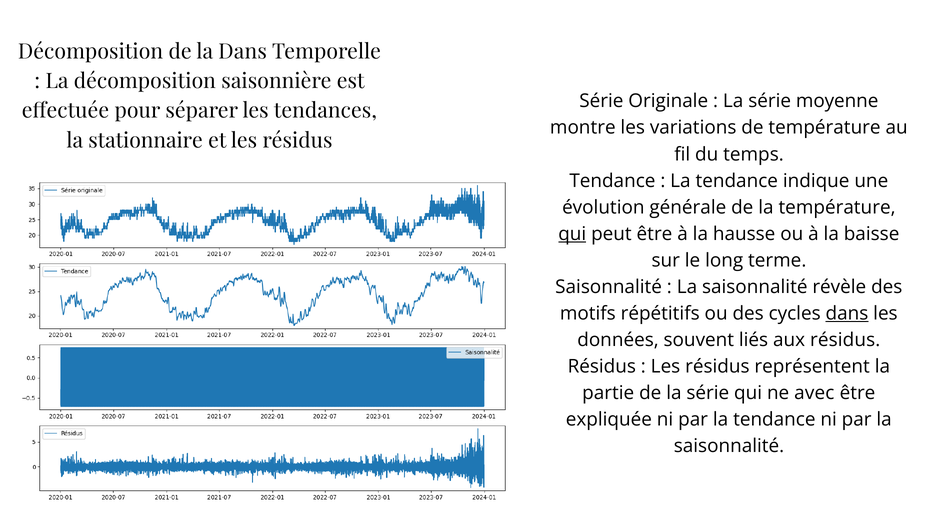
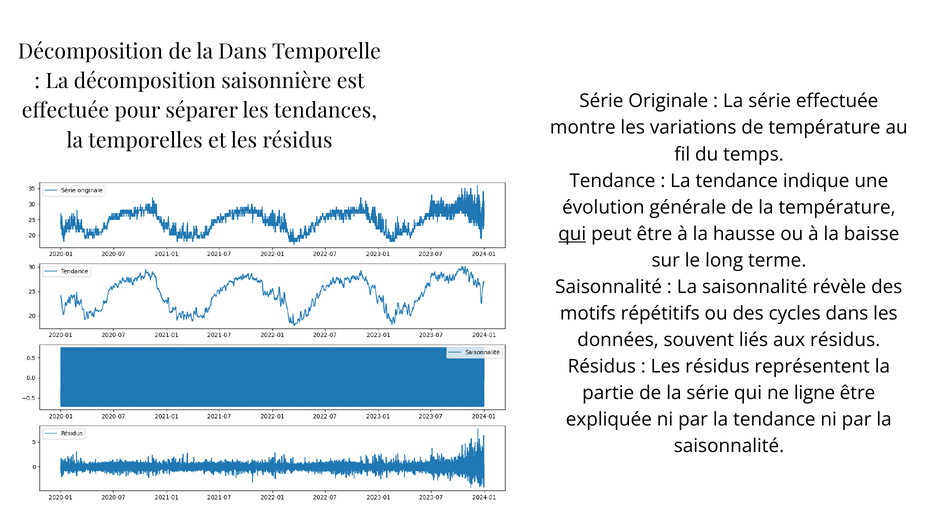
série moyenne: moyenne -> effectuée (837, 101)
stationnaire: stationnaire -> temporelles (145, 141)
dans underline: present -> none (847, 313)
avec: avec -> ligne (815, 393)
